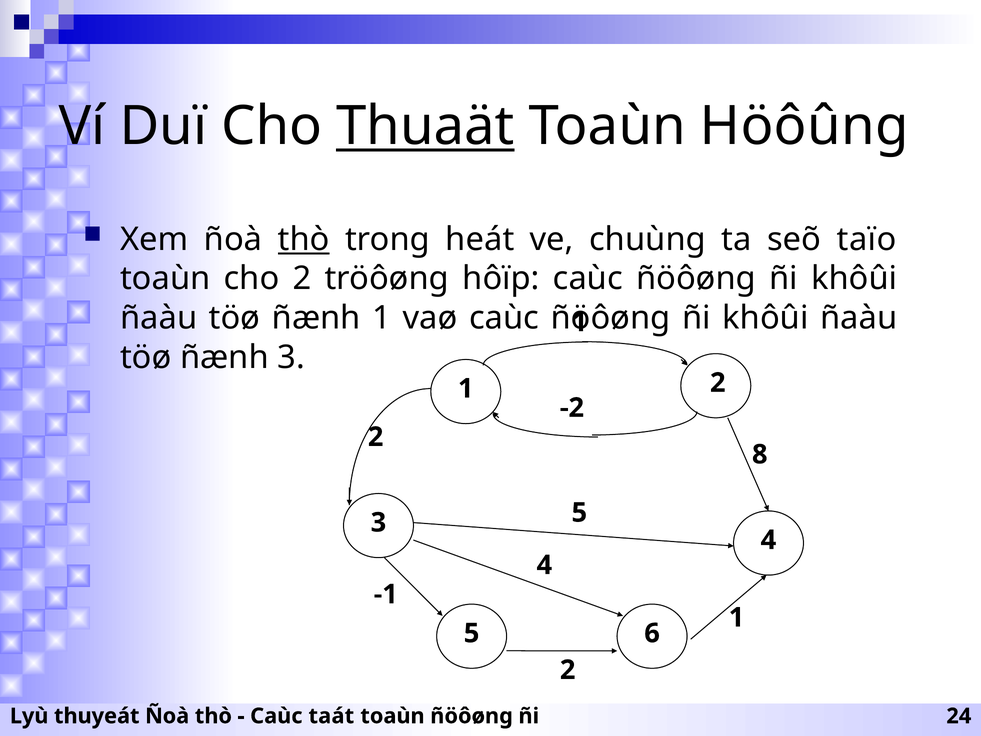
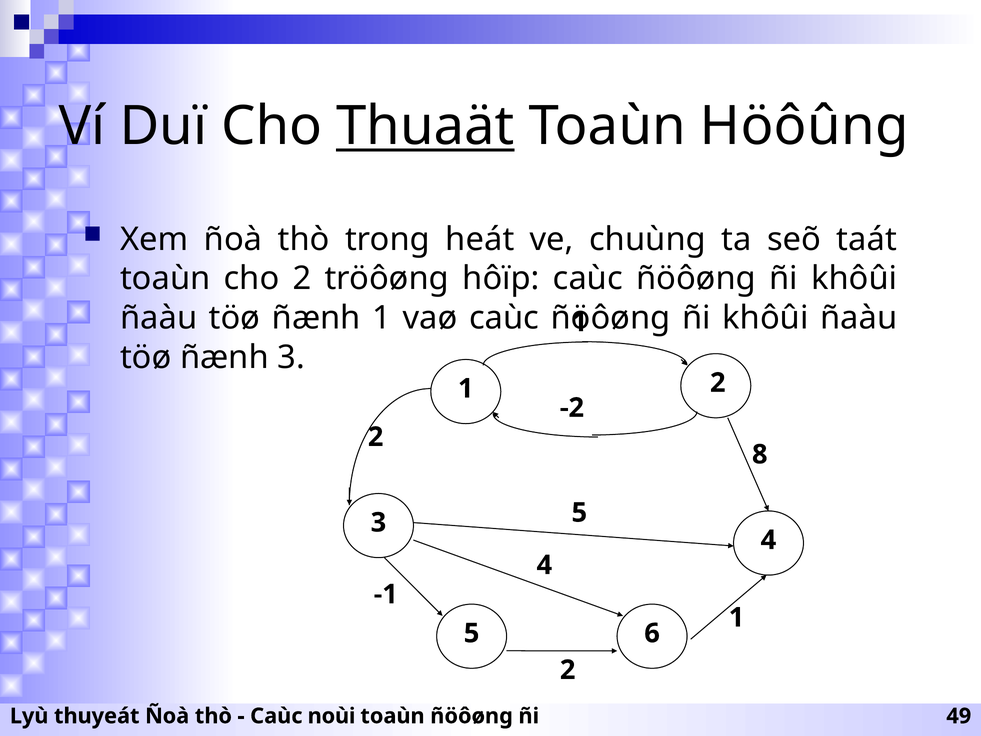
thò underline: present -> none (304, 239)
taïo: taïo -> taát (867, 239)
taát: taát -> noùi (332, 716)
24: 24 -> 49 (959, 716)
